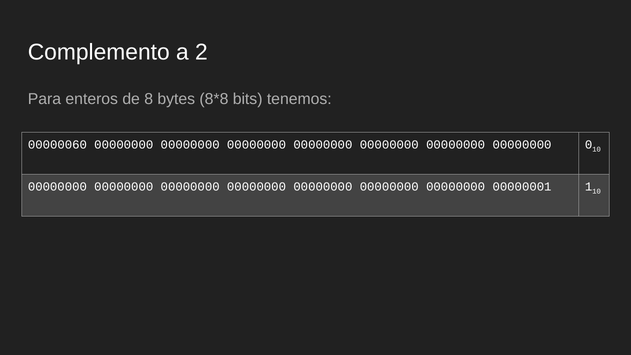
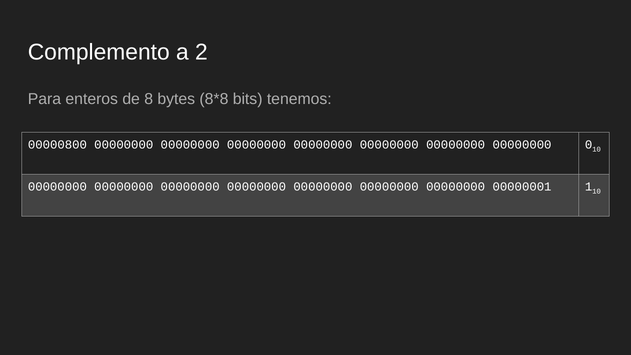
00000060: 00000060 -> 00000800 (57, 145)
